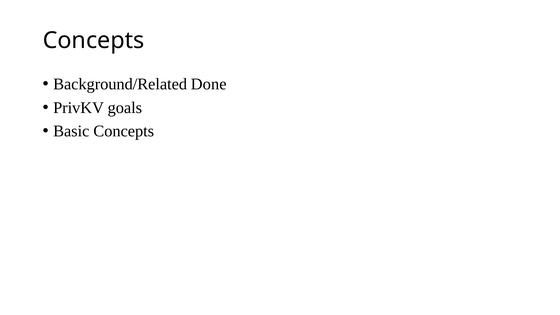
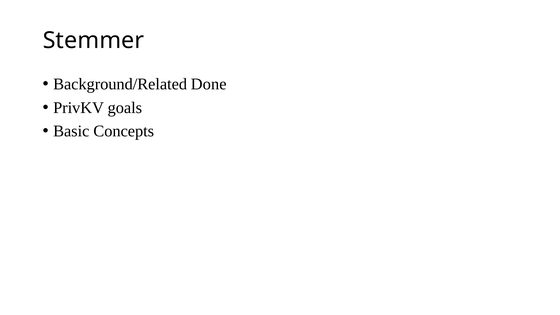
Concepts: Concepts -> Stemmer (93, 40)
